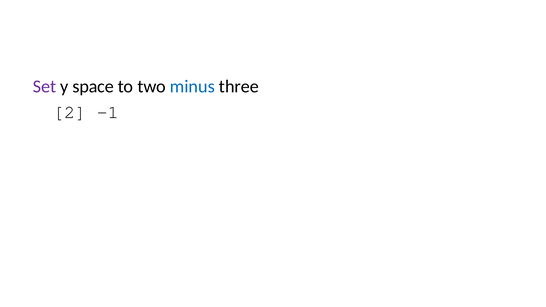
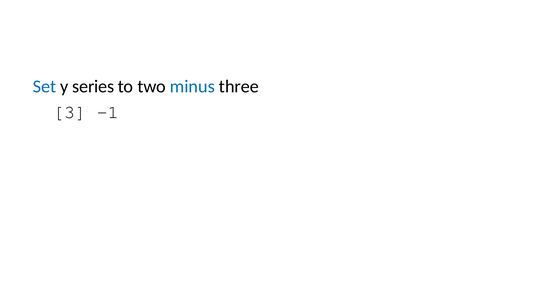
Set colour: purple -> blue (44, 87)
space: space -> series (93, 87)
2: 2 -> 3 (70, 112)
